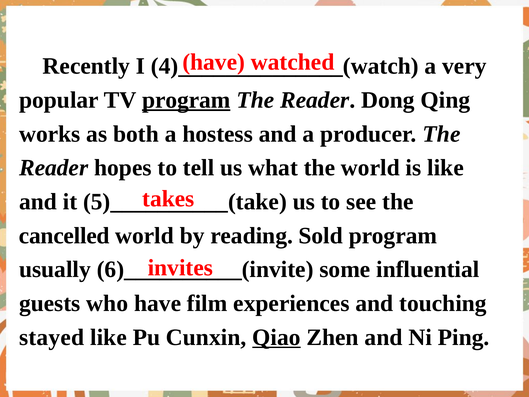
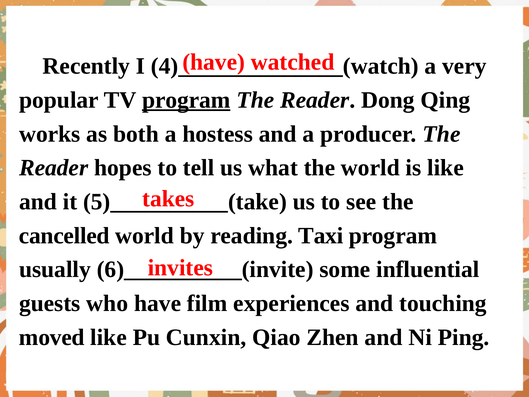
Sold: Sold -> Taxi (321, 235)
stayed: stayed -> moved (52, 337)
Qiao underline: present -> none (276, 337)
